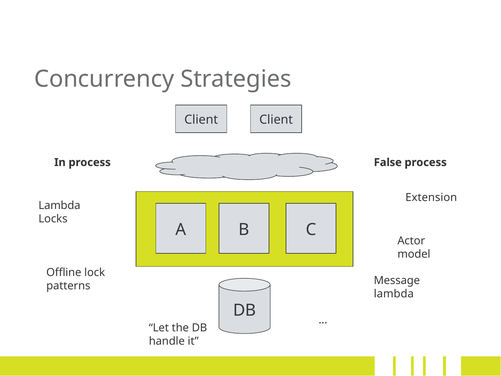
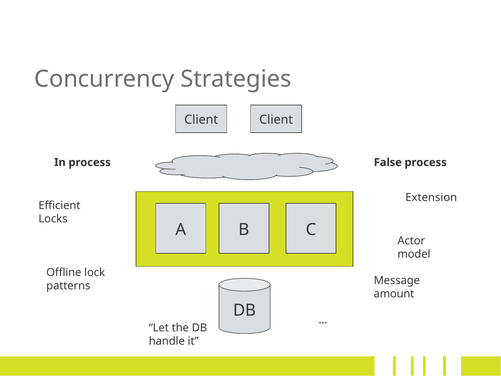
Lambda: Lambda -> Efficient (59, 205)
lambda: lambda -> amount (394, 293)
